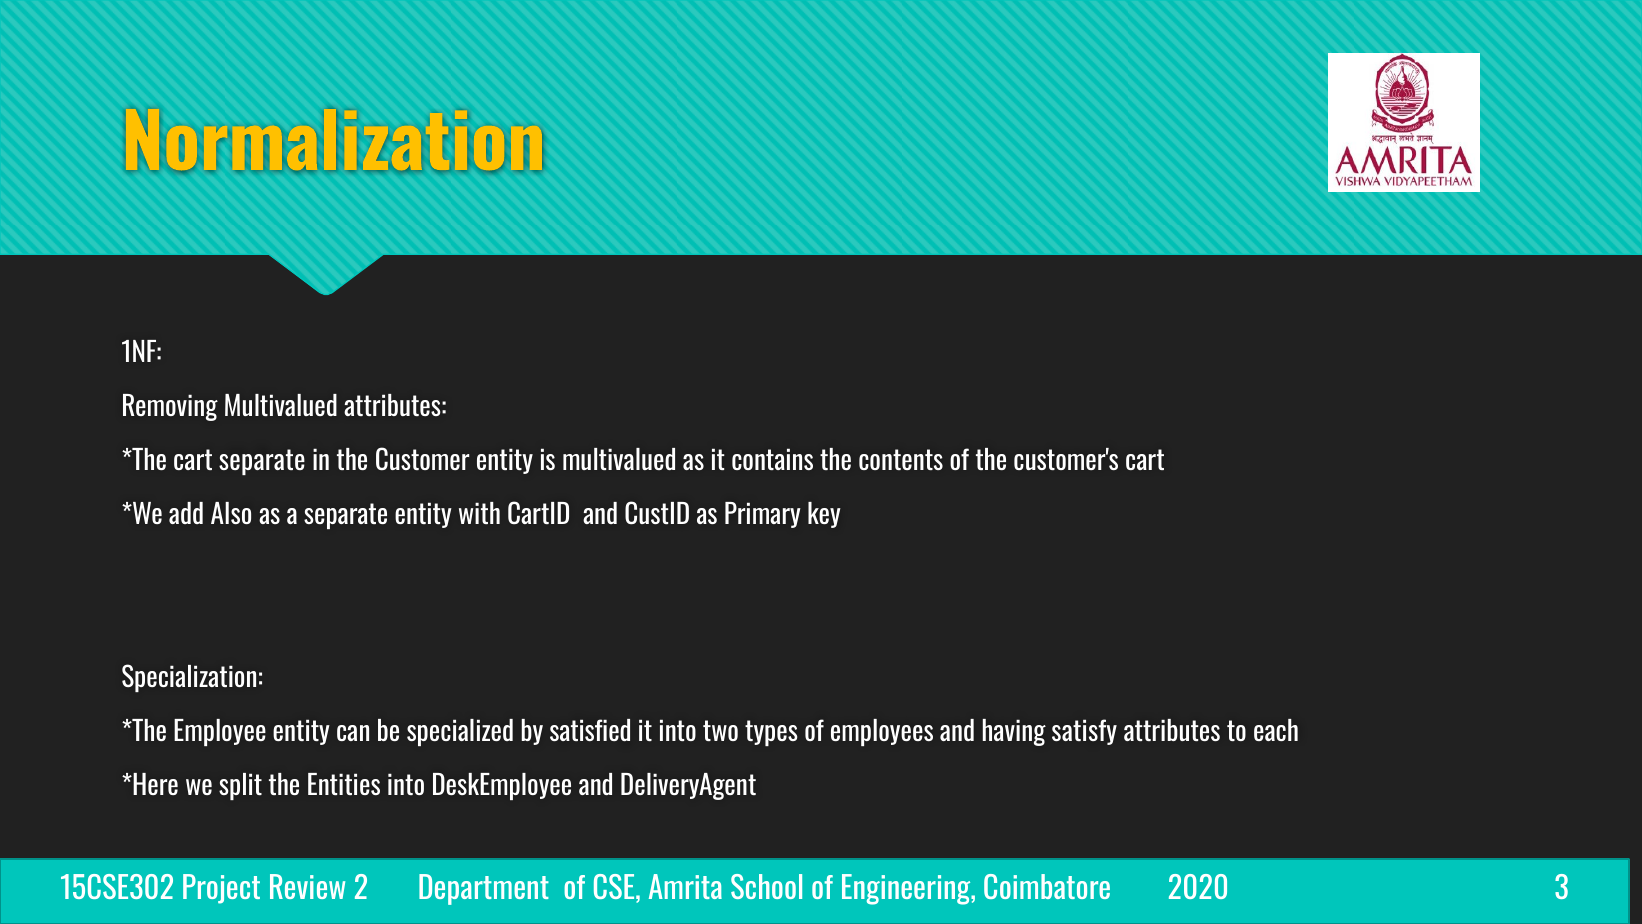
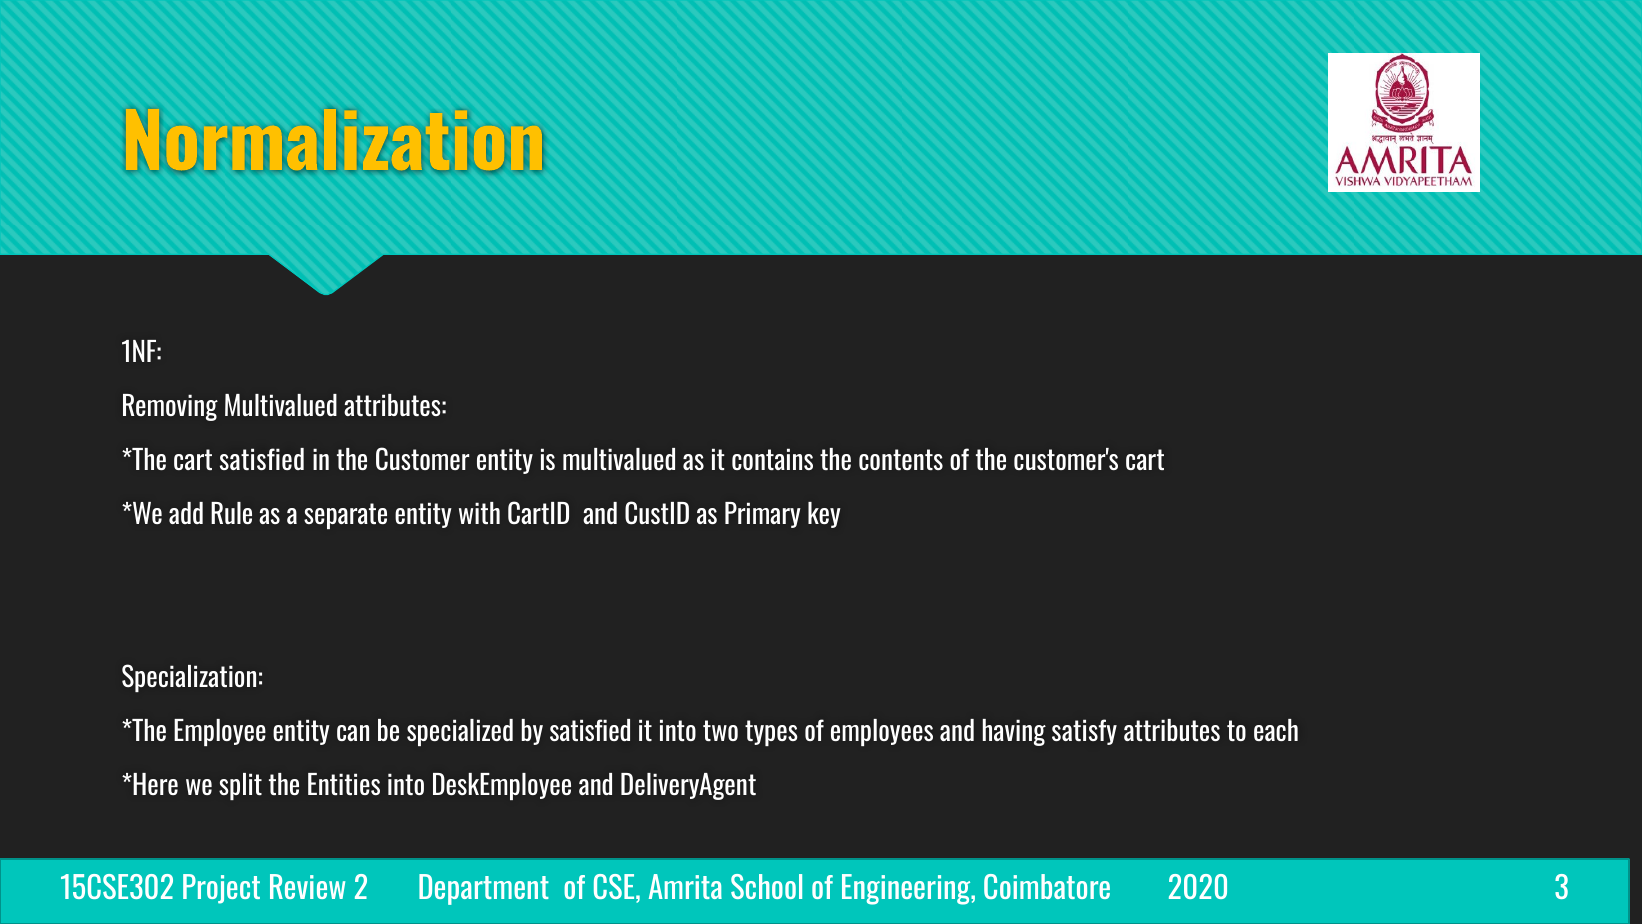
cart separate: separate -> satisfied (262, 462)
Also: Also -> Rule (232, 516)
